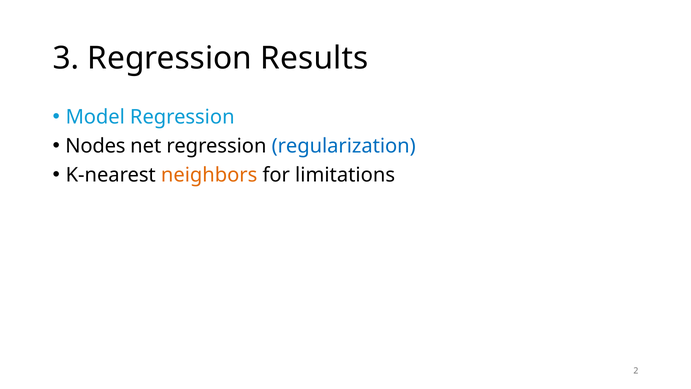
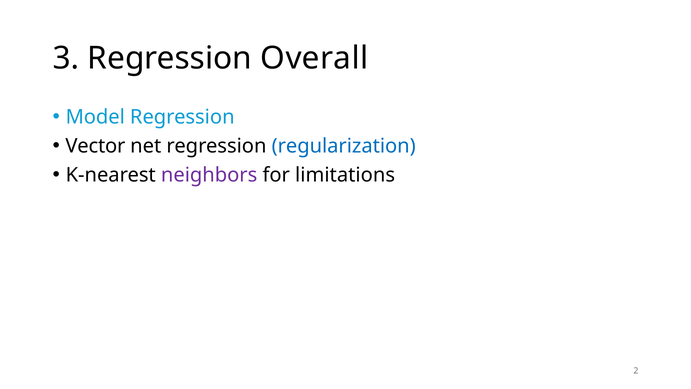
Results: Results -> Overall (314, 58)
Nodes: Nodes -> Vector (95, 146)
neighbors colour: orange -> purple (209, 175)
